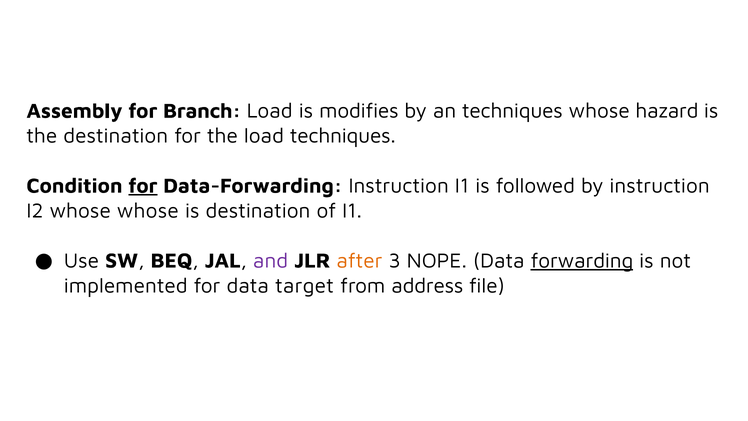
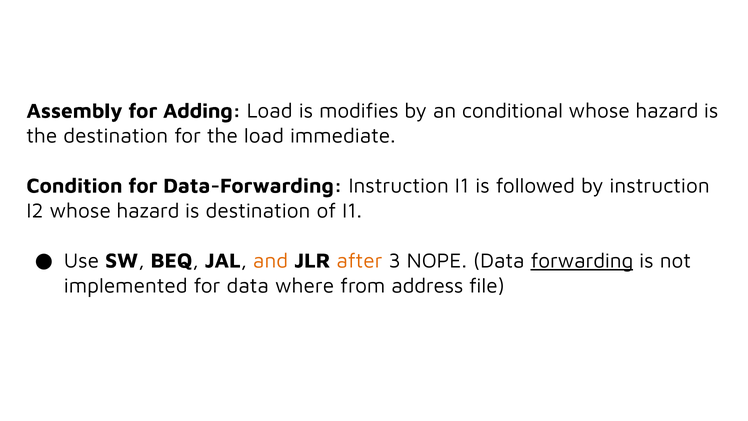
Branch: Branch -> Adding (202, 111)
an techniques: techniques -> conditional (512, 111)
load techniques: techniques -> immediate (343, 136)
for underline: present -> none (143, 186)
I2 whose whose: whose -> hazard (148, 211)
and colour: purple -> orange (271, 261)
target: target -> where (305, 286)
